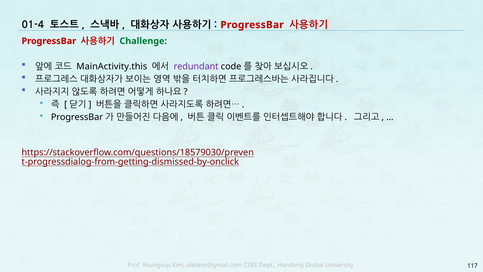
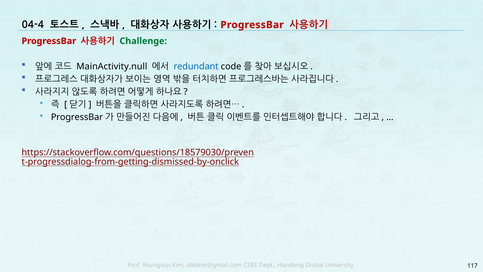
01-4: 01-4 -> 04-4 (33, 25)
MainActivity.this: MainActivity.this -> MainActivity.null (112, 66)
redundant colour: purple -> blue (196, 66)
